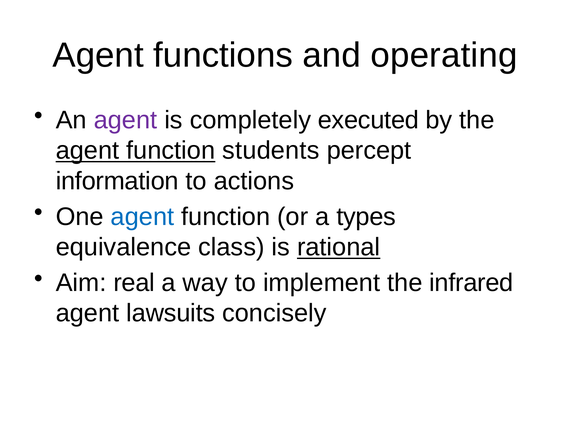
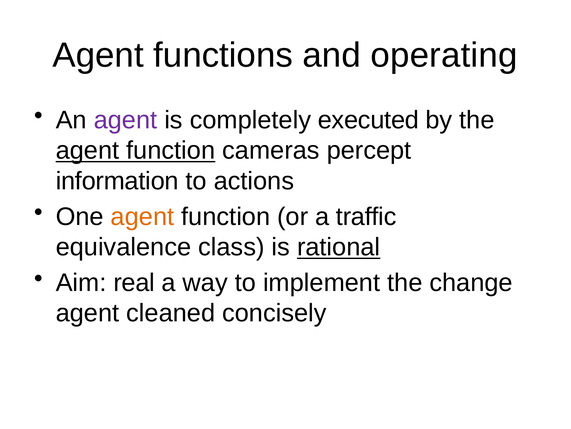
students: students -> cameras (271, 150)
agent colour: blue -> orange (142, 216)
types: types -> traffic (366, 216)
infrared: infrared -> change (471, 282)
lawsuits: lawsuits -> cleaned (171, 313)
